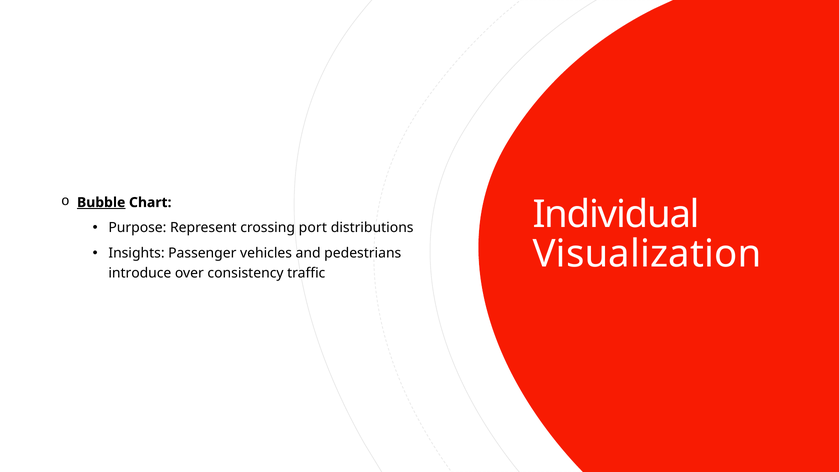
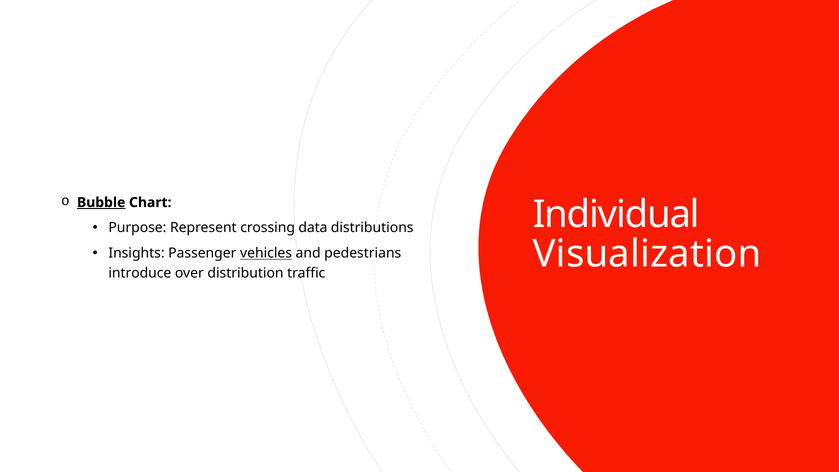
port: port -> data (313, 228)
vehicles underline: none -> present (266, 253)
consistency: consistency -> distribution (246, 273)
